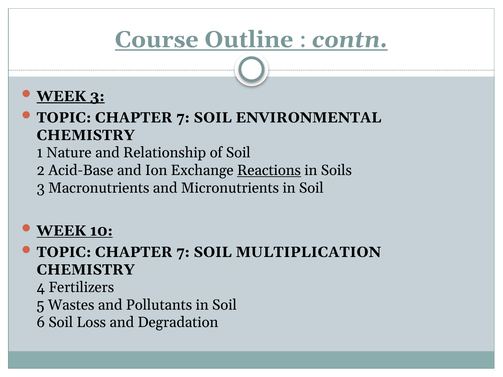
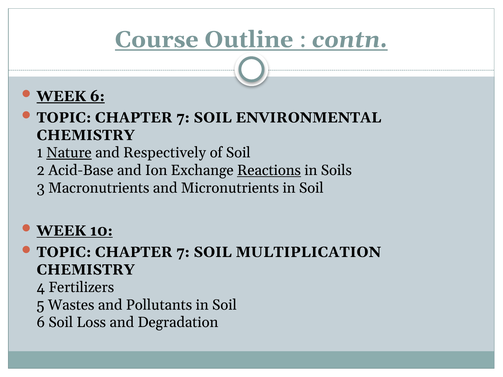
3: 3 -> 6 (97, 96)
Nature underline: none -> present (69, 153)
Relationship: Relationship -> Respectively (165, 153)
